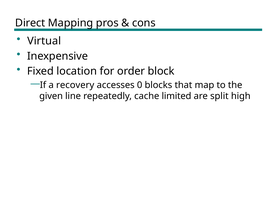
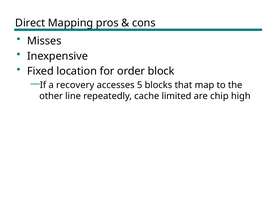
Virtual: Virtual -> Misses (44, 41)
0: 0 -> 5 (140, 85)
given: given -> other (51, 96)
split: split -> chip (219, 96)
